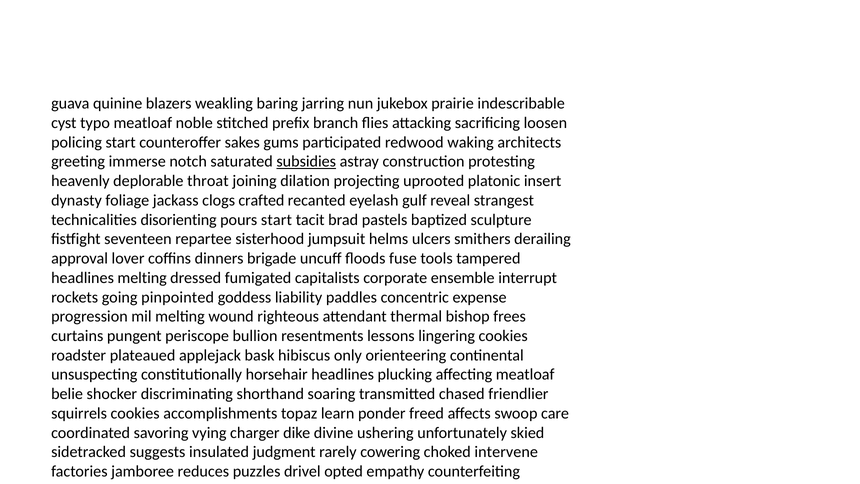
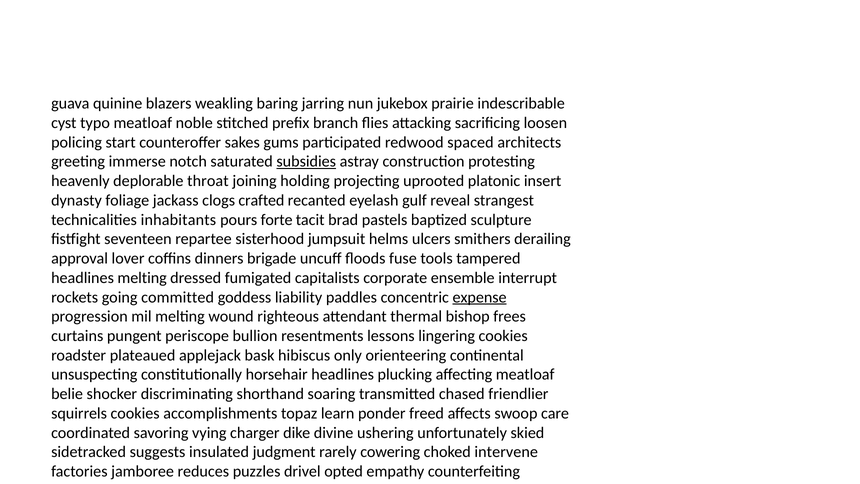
redwood waking: waking -> spaced (470, 142)
dilation: dilation -> holding (305, 181)
technicalities disorienting: disorienting -> inhabitants (178, 220)
pours start: start -> forte (277, 220)
going pinpointed: pinpointed -> committed (178, 297)
expense underline: none -> present (480, 297)
